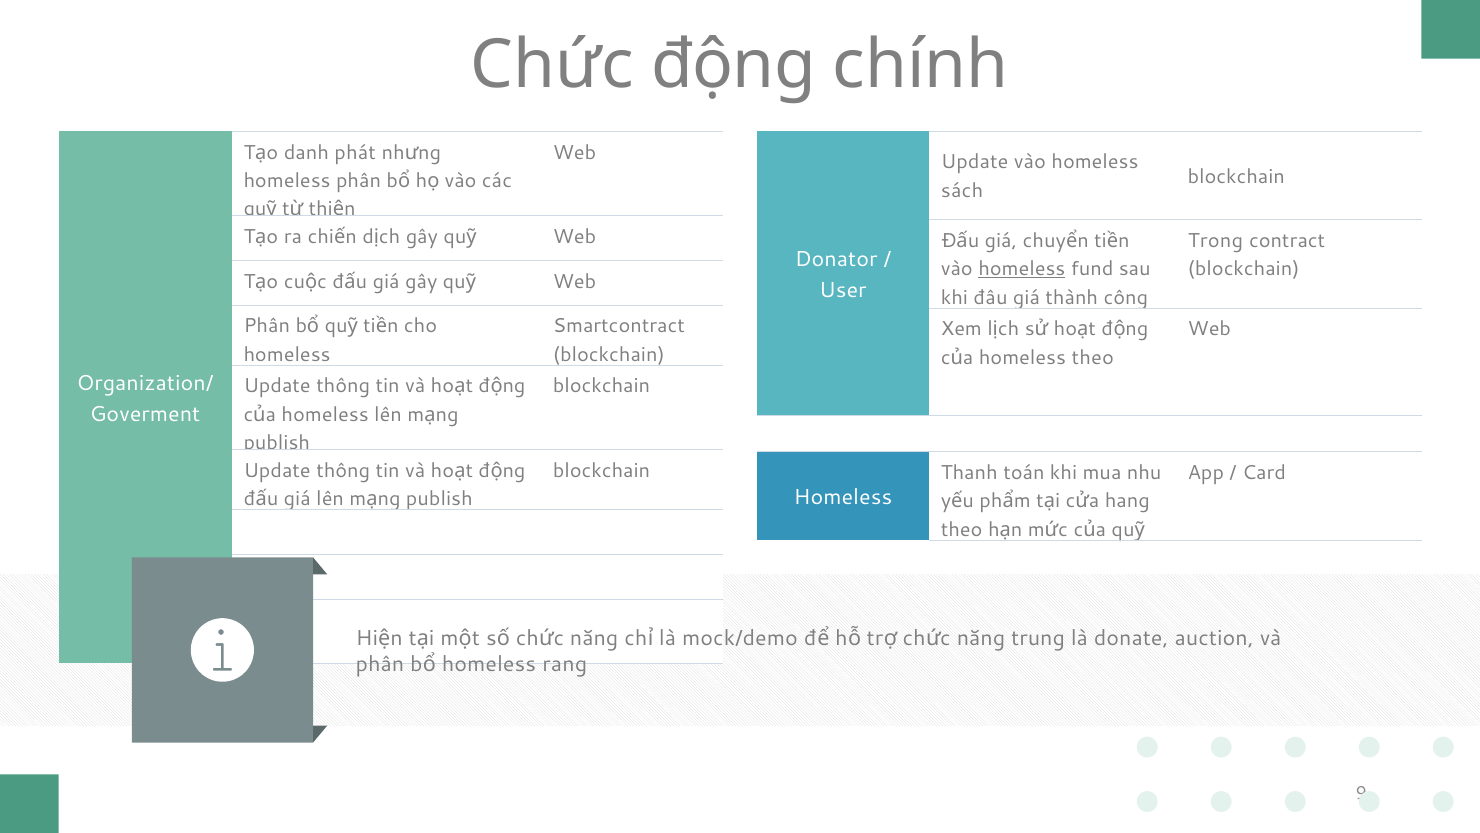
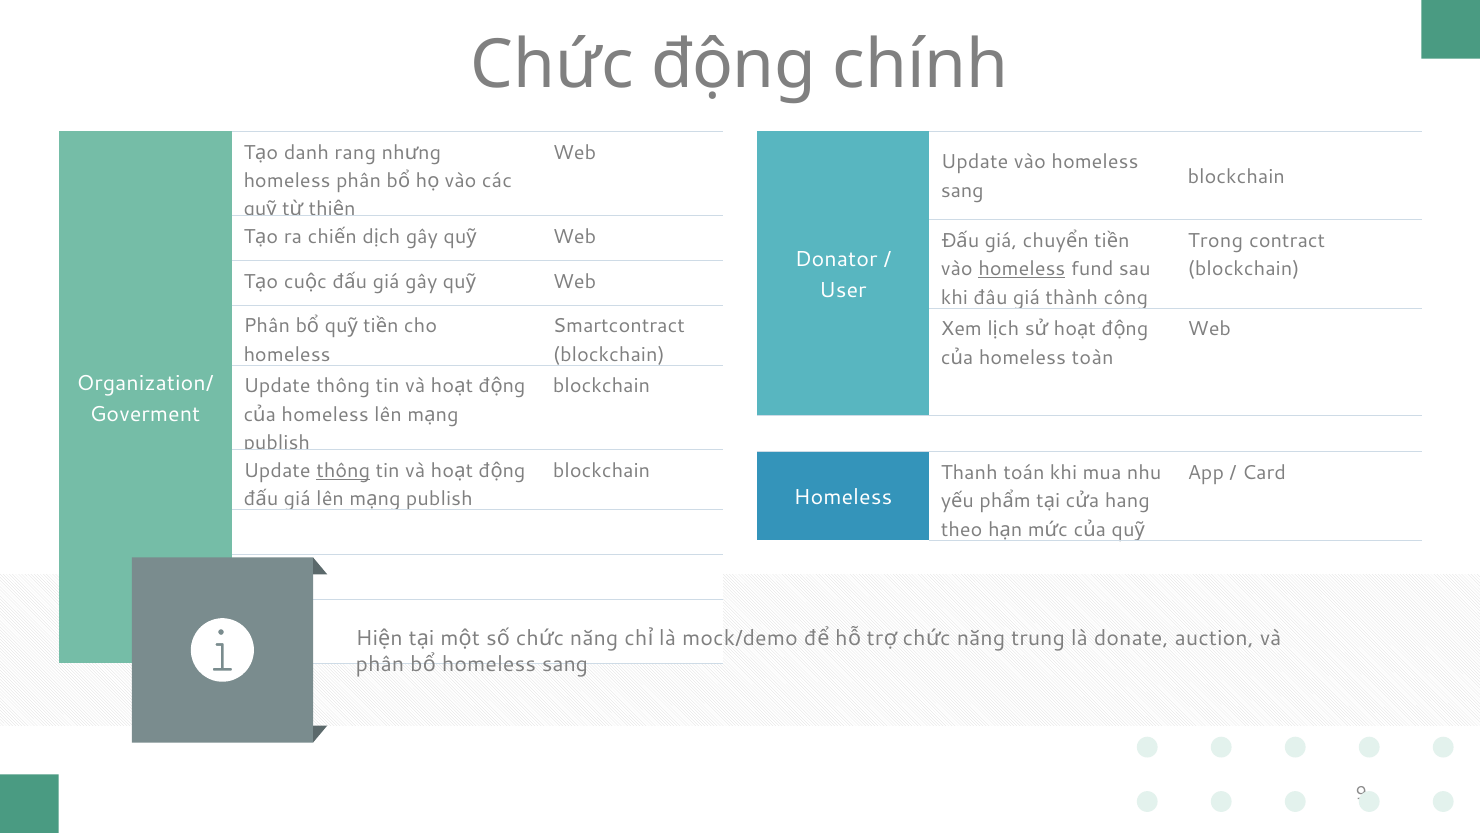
phát: phát -> rang (355, 152)
sách: sách -> sang (962, 191)
homeless theo: theo -> toàn (1093, 357)
thông underline: none -> present (343, 470)
rang: rang -> sang (565, 664)
